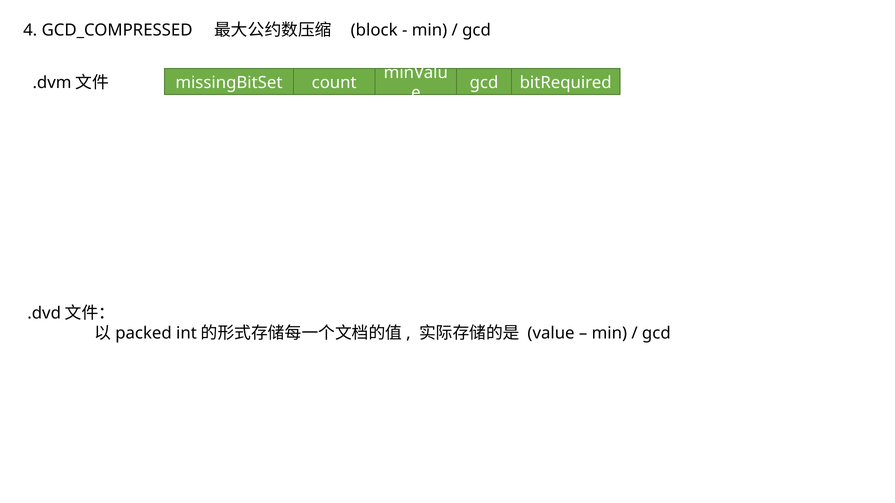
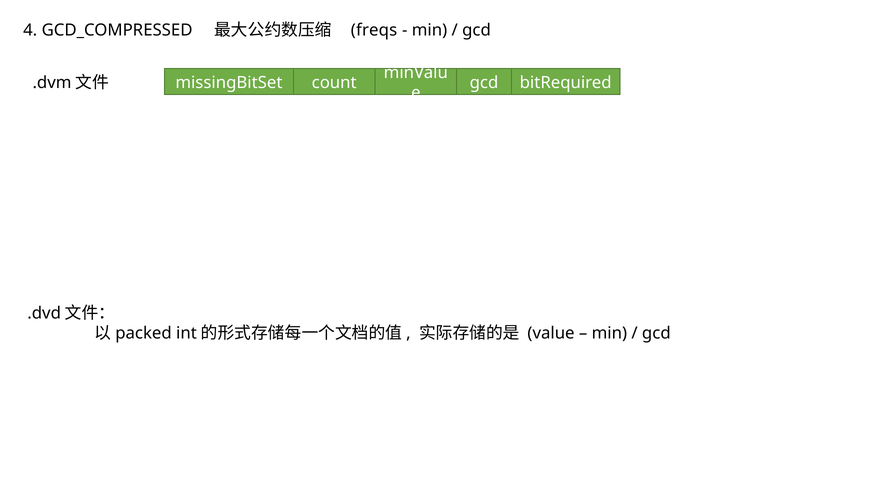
block: block -> freqs (374, 30)
